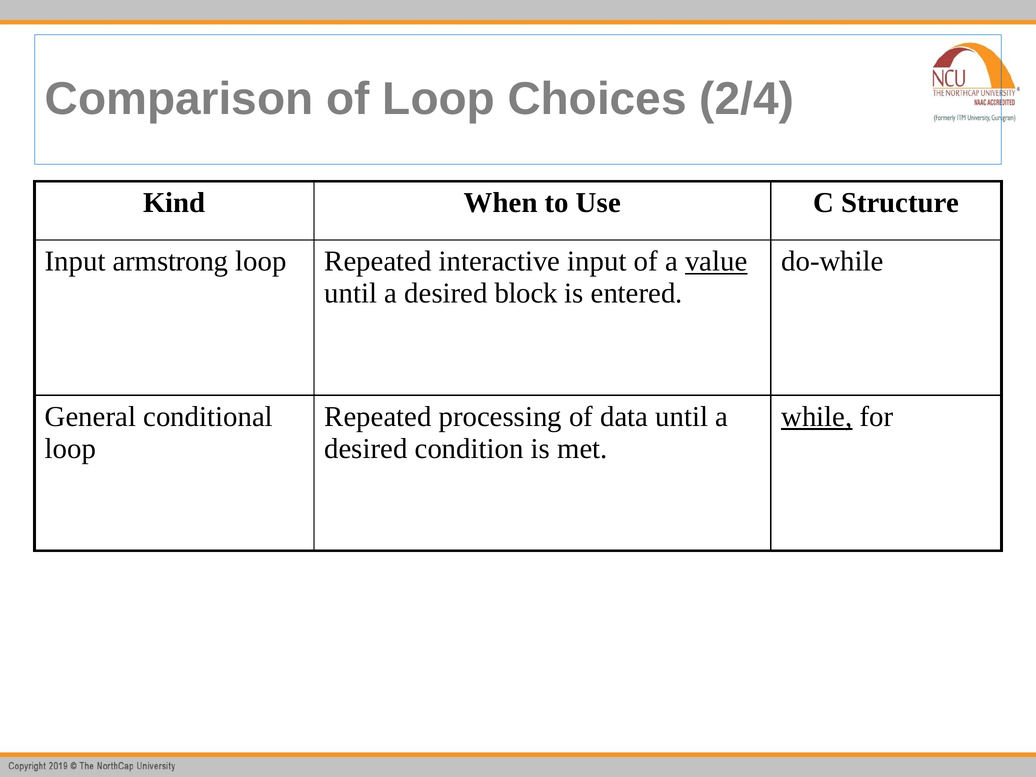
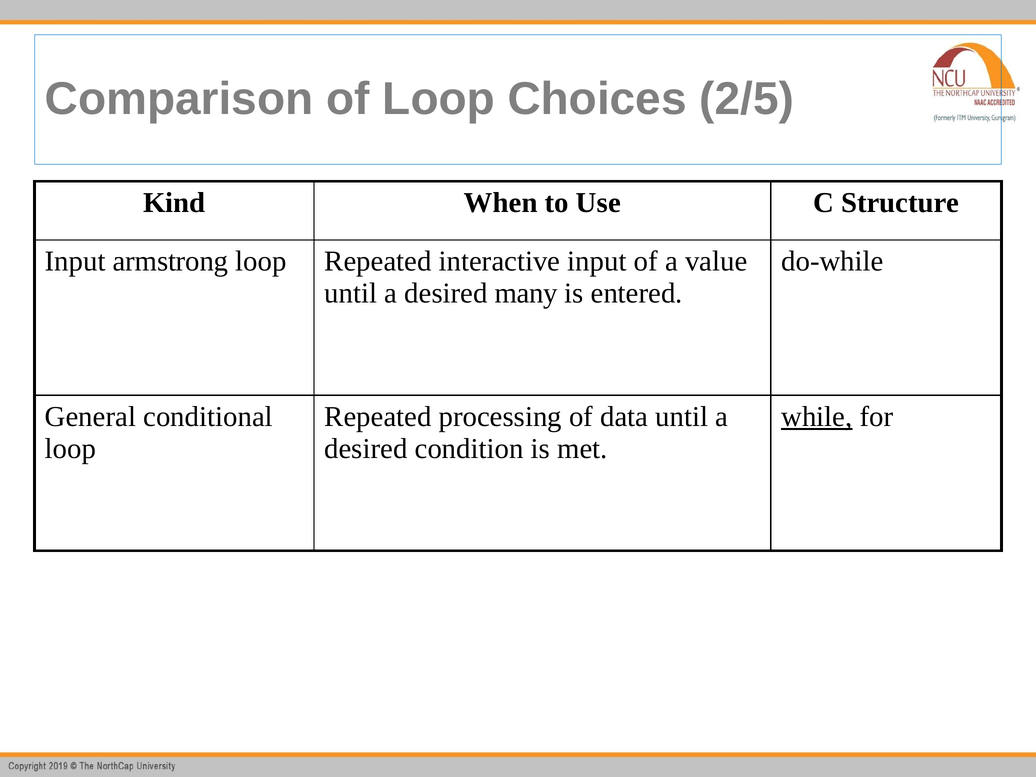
2/4: 2/4 -> 2/5 (747, 99)
value underline: present -> none (716, 261)
block: block -> many (526, 293)
